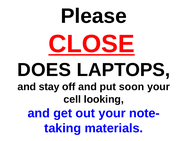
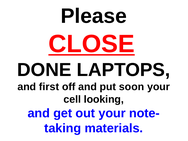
DOES: DOES -> DONE (44, 70)
stay: stay -> first (49, 87)
